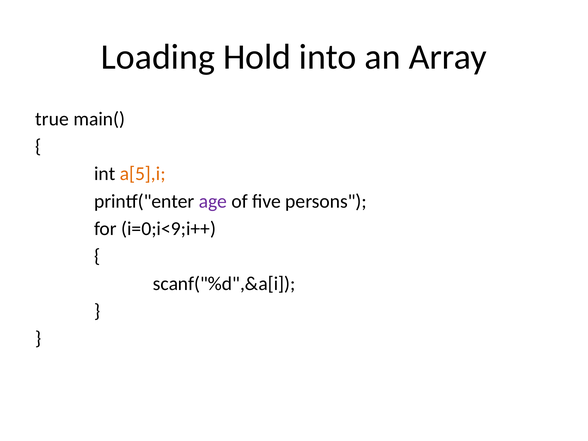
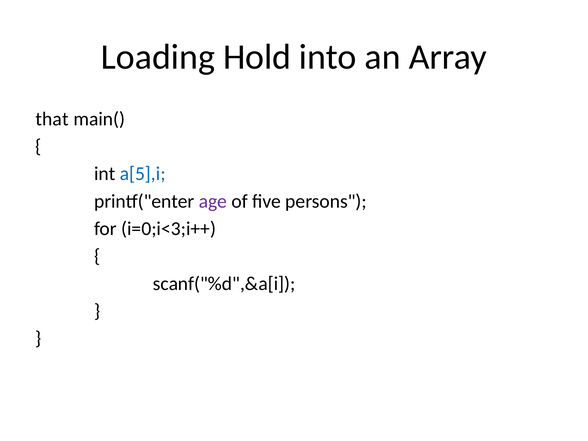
true: true -> that (52, 119)
a[5],i colour: orange -> blue (143, 174)
i=0;i<9;i++: i=0;i<9;i++ -> i=0;i<3;i++ (169, 229)
